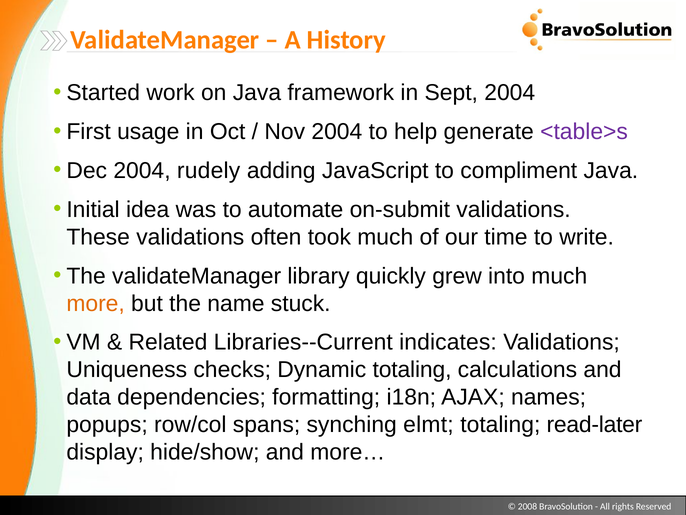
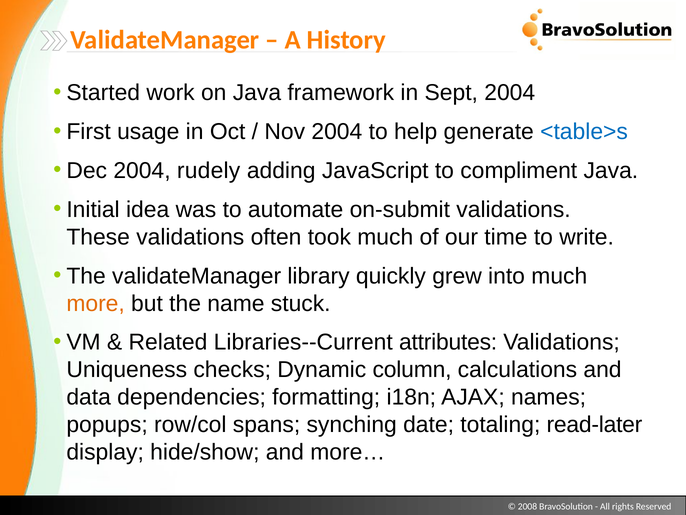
<table>s colour: purple -> blue (584, 132)
indicates: indicates -> attributes (448, 342)
Dynamic totaling: totaling -> column (412, 370)
elmt: elmt -> date (429, 424)
